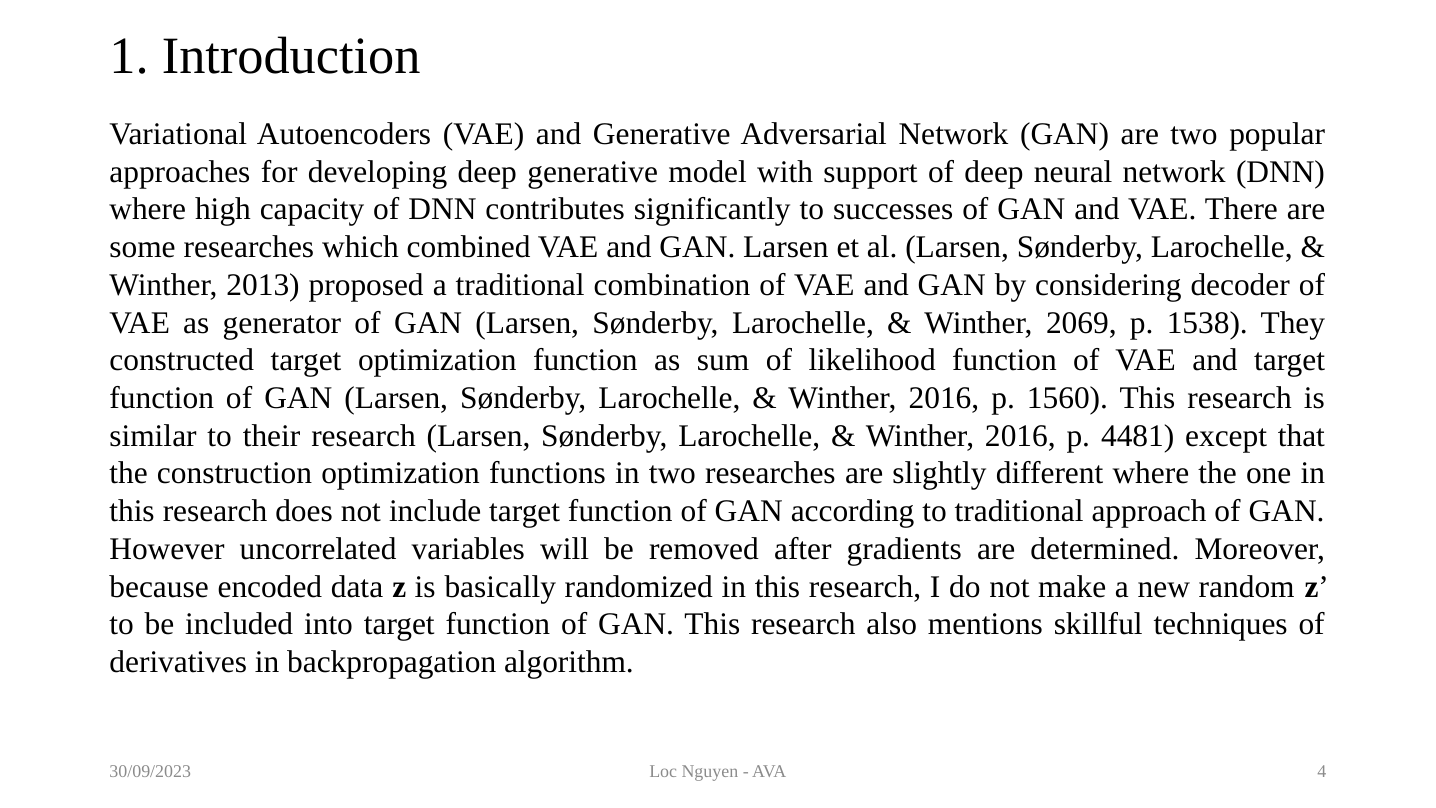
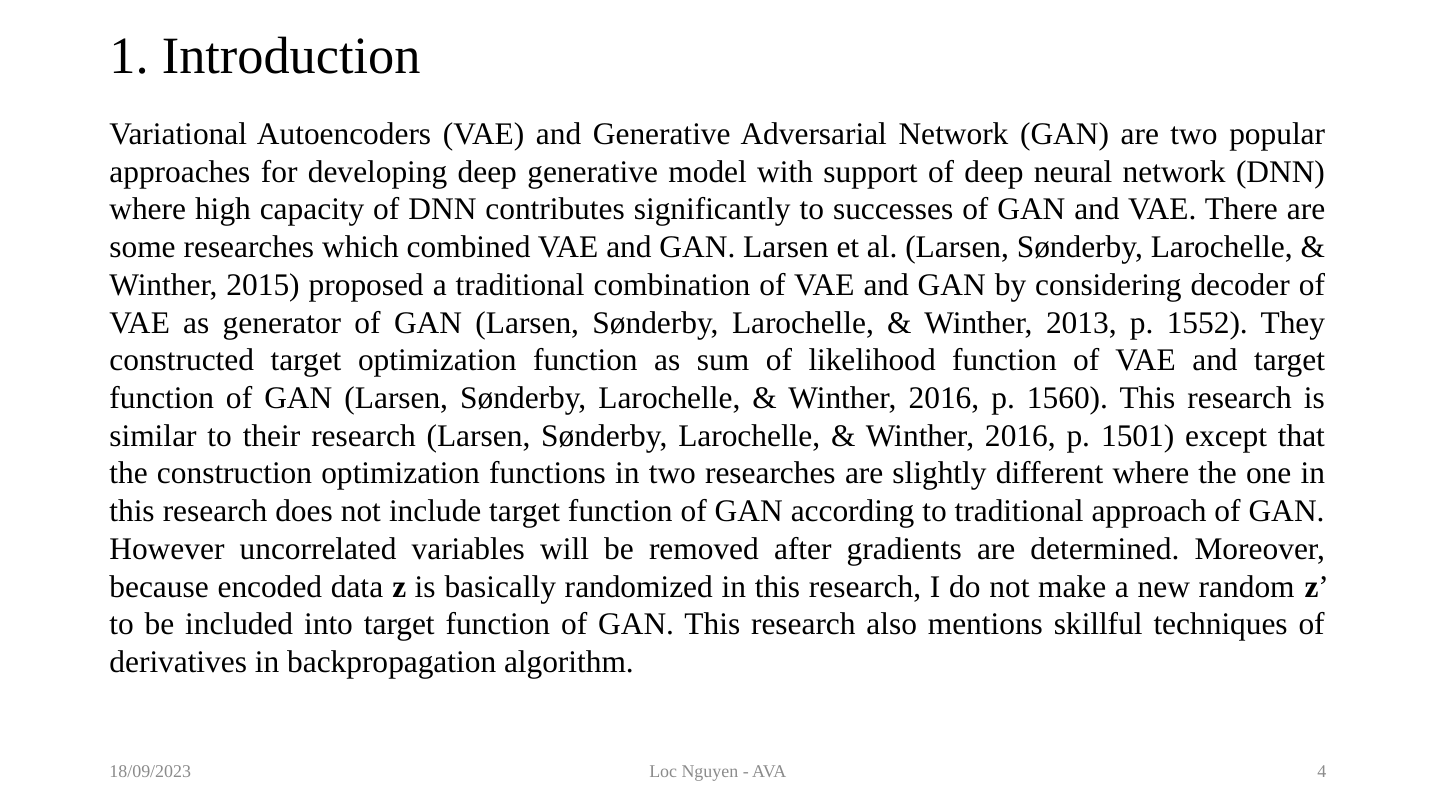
2013: 2013 -> 2015 (263, 285)
2069: 2069 -> 2013 (1081, 323)
1538: 1538 -> 1552 (1207, 323)
4481: 4481 -> 1501 (1138, 436)
30/09/2023: 30/09/2023 -> 18/09/2023 (150, 771)
